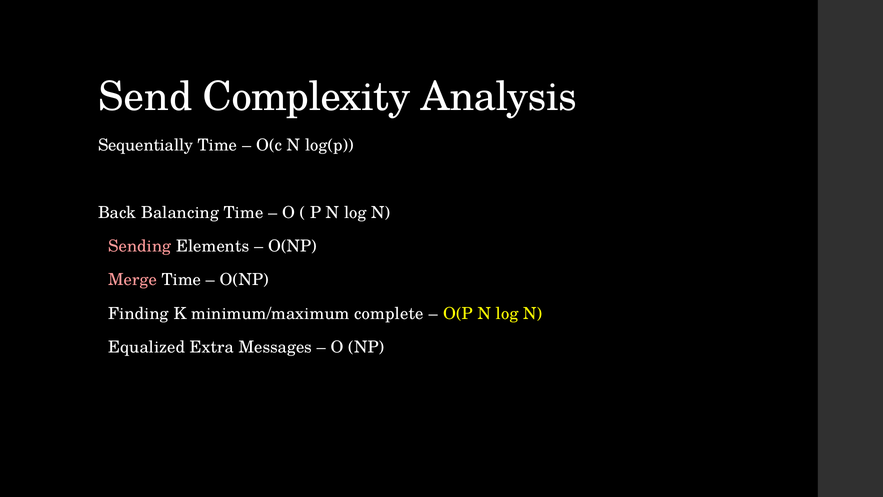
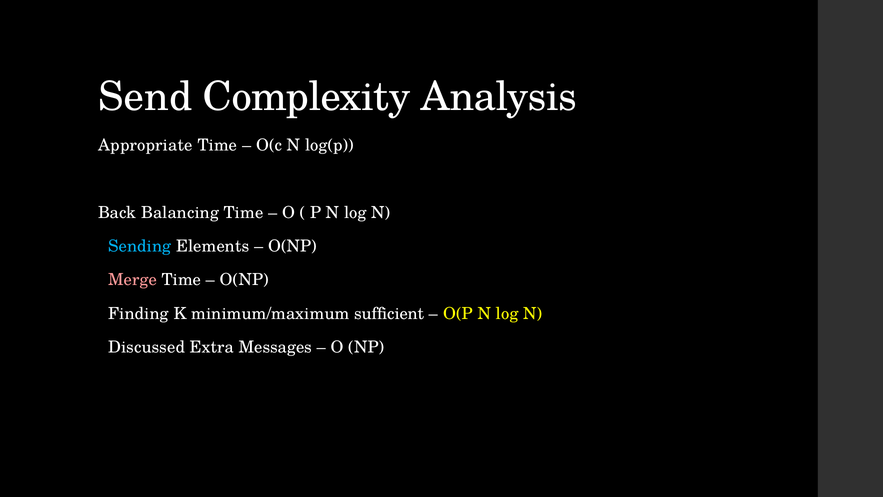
Sequentially: Sequentially -> Appropriate (145, 145)
Sending colour: pink -> light blue (140, 246)
complete: complete -> sufficient (389, 313)
Equalized: Equalized -> Discussed (147, 347)
